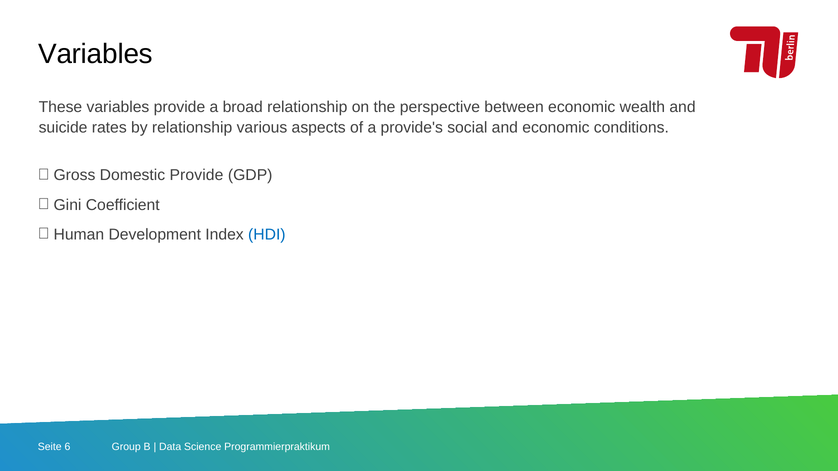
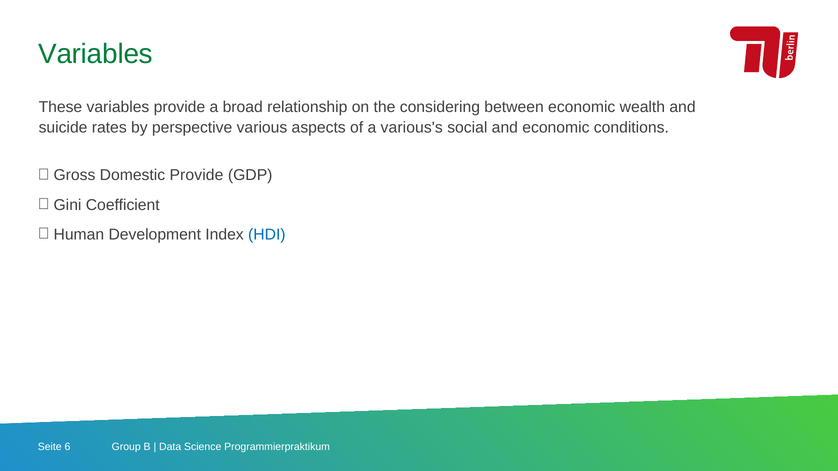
Variables colour: black -> green (96, 54)
perspective: perspective -> considering (440, 107)
by relationship: relationship -> perspective (192, 128)
provide's: provide's -> various's (412, 128)
